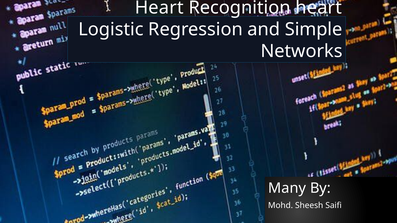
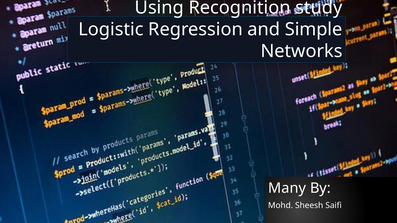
Heart: Heart -> Using (159, 8)
Recognition heart: heart -> study (319, 8)
